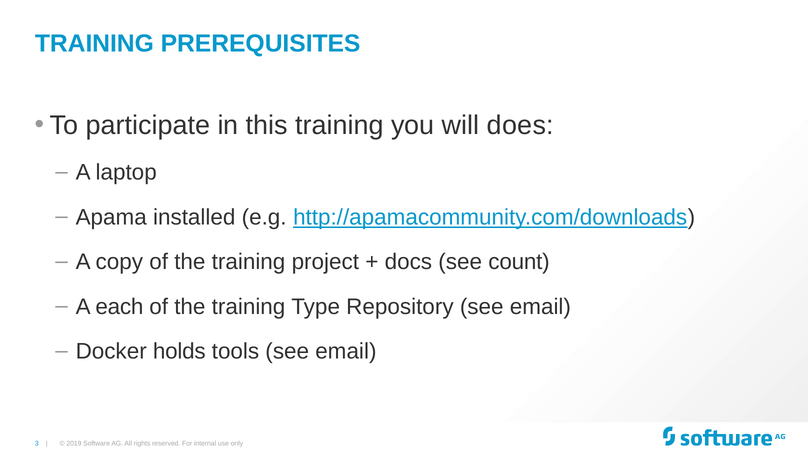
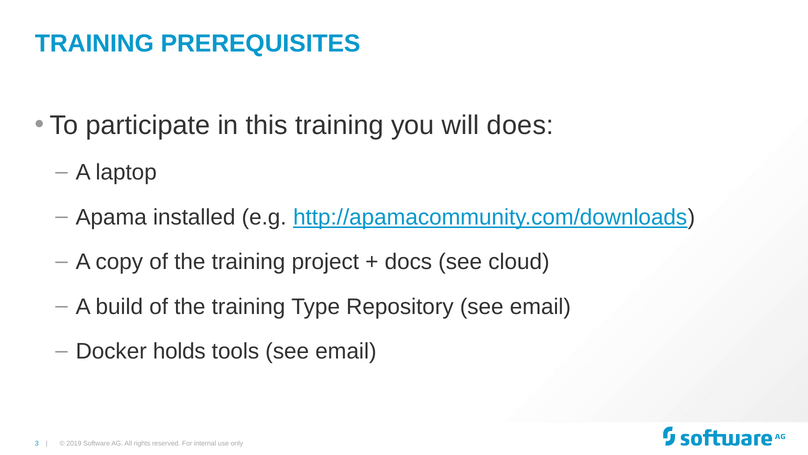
count: count -> cloud (519, 262)
each: each -> build (119, 306)
